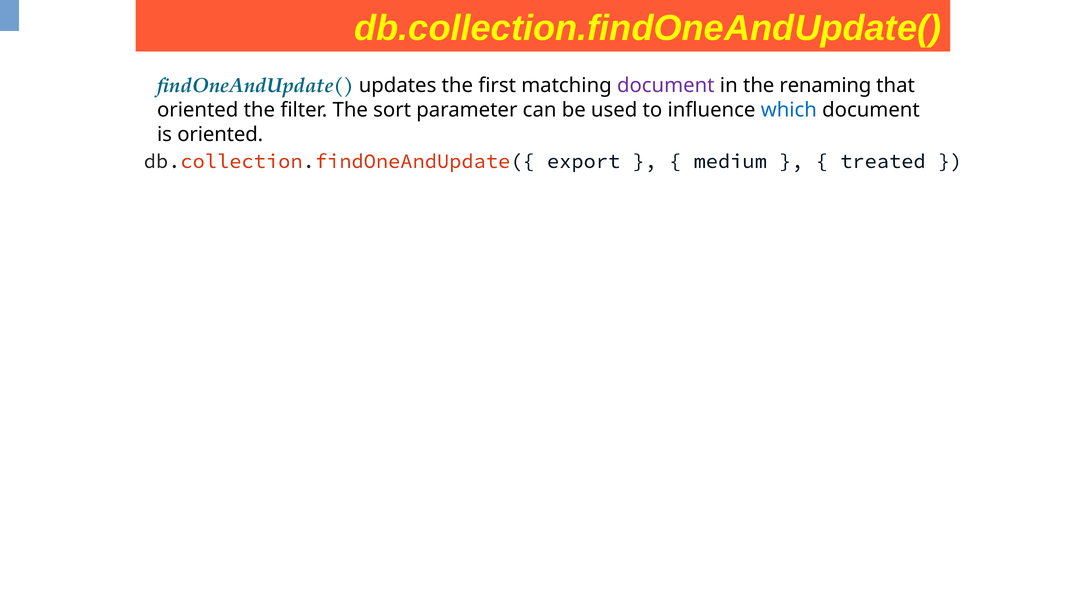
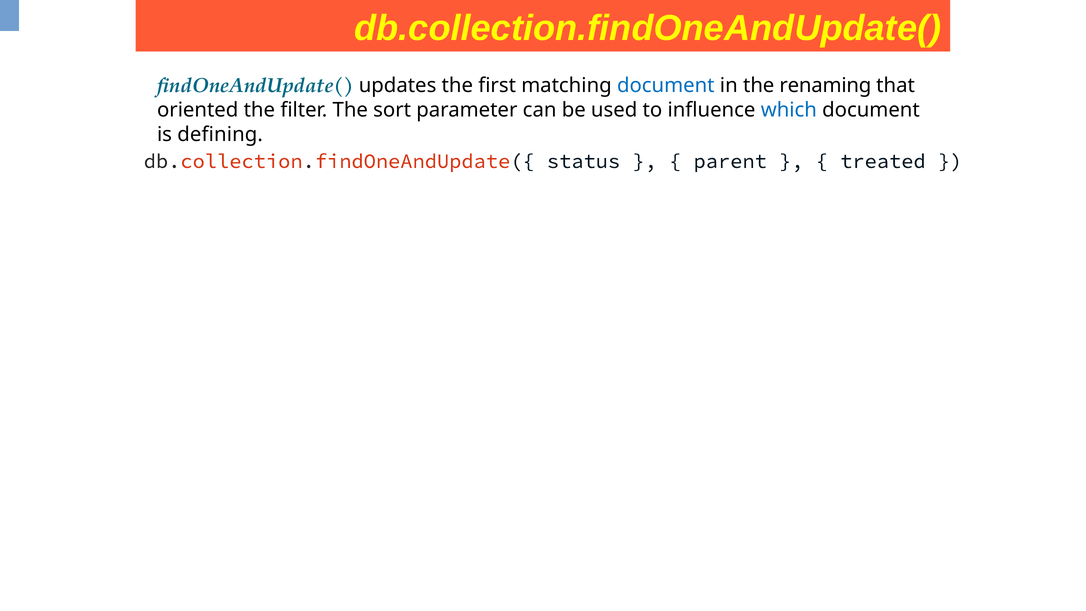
document colour: purple -> blue (666, 86)
is oriented: oriented -> defining (220, 134)
export: export -> status (584, 161)
medium: medium -> parent (730, 161)
